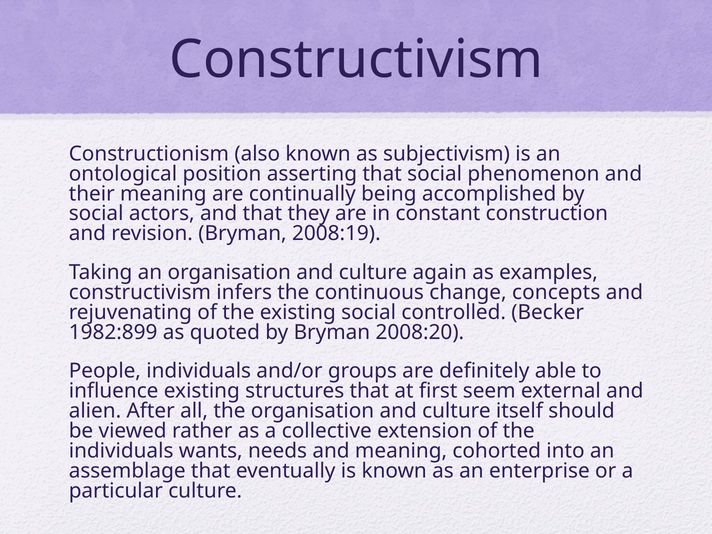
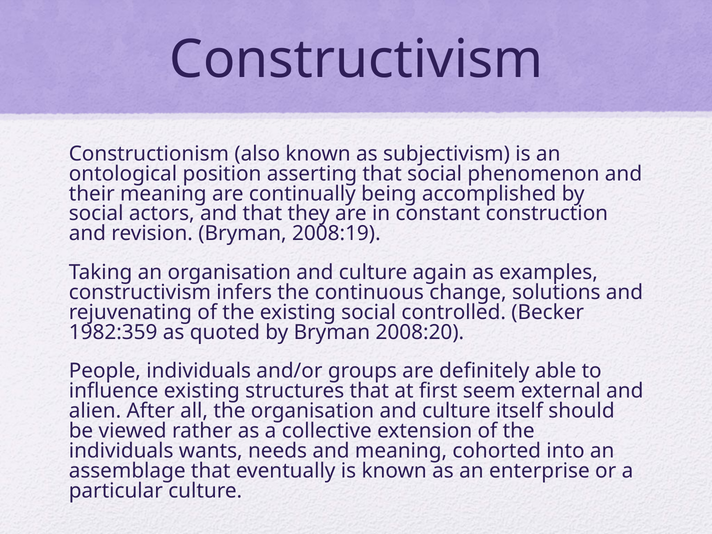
concepts: concepts -> solutions (556, 292)
1982:899: 1982:899 -> 1982:359 (113, 332)
